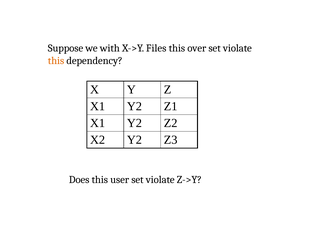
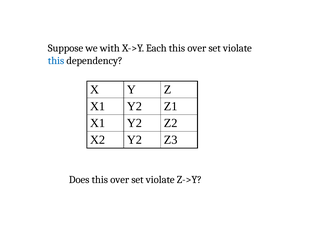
Files: Files -> Each (156, 48)
this colour: orange -> blue (56, 61)
Does this user: user -> over (120, 180)
